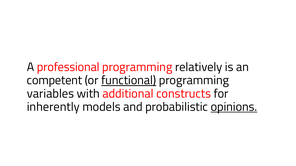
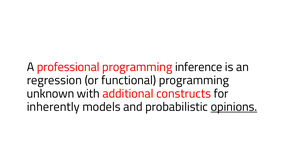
relatively: relatively -> inference (199, 67)
competent: competent -> regression (54, 81)
functional underline: present -> none (129, 81)
variables: variables -> unknown (51, 94)
